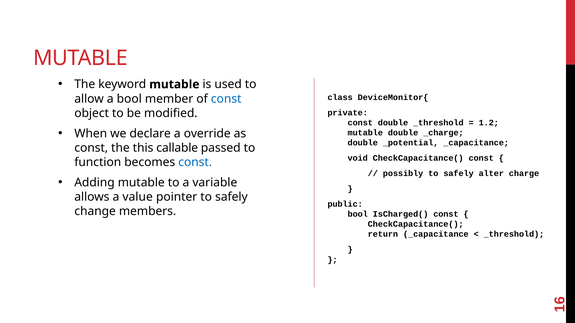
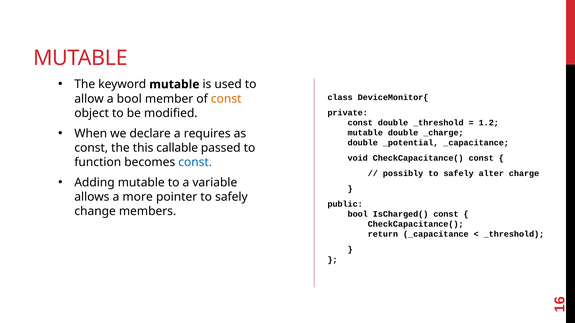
const colour: blue -> orange (226, 99)
override: override -> requires (207, 134)
value: value -> more (138, 197)
